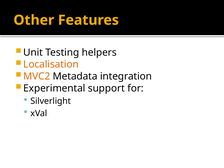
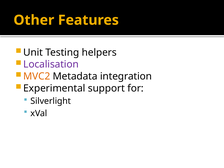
Localisation colour: orange -> purple (51, 64)
